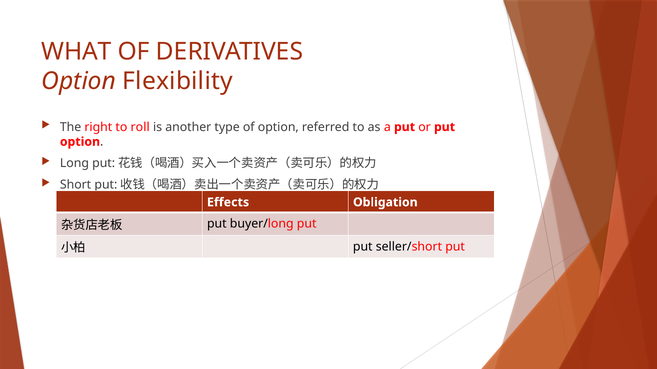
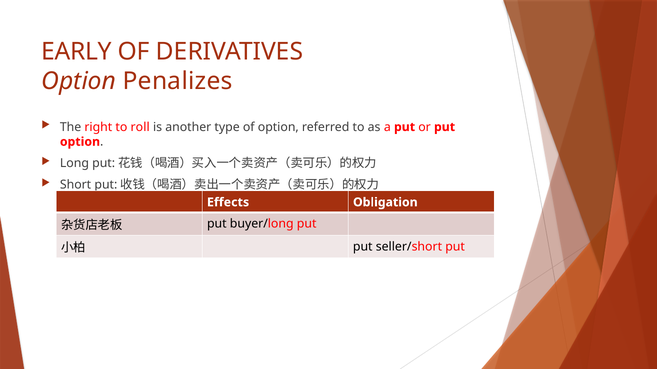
WHAT: WHAT -> EARLY (76, 52)
Flexibility: Flexibility -> Penalizes (178, 81)
